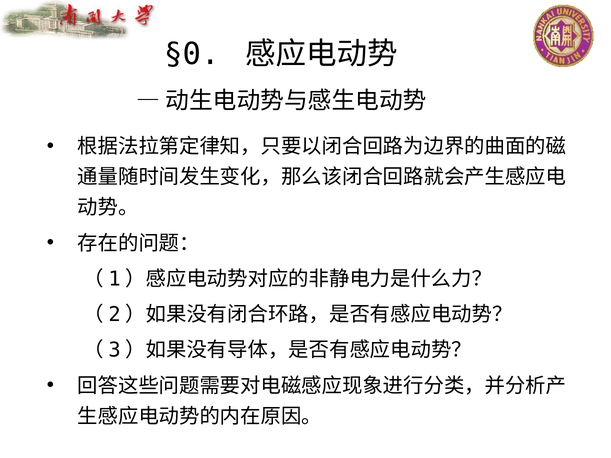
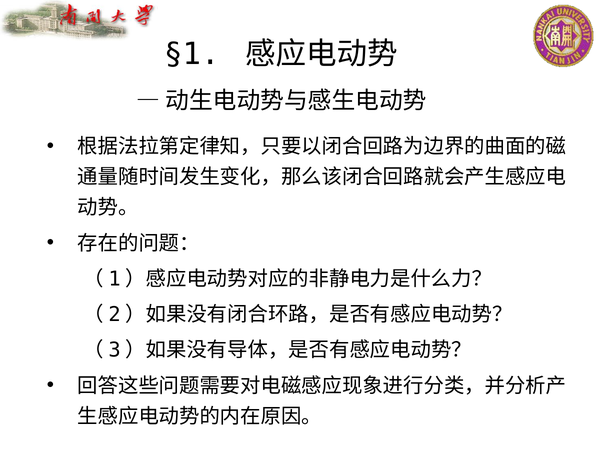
§0: §0 -> §1 (192, 54)
